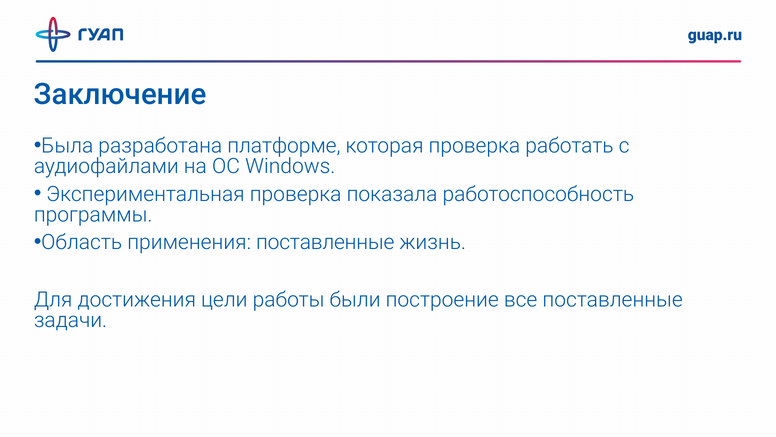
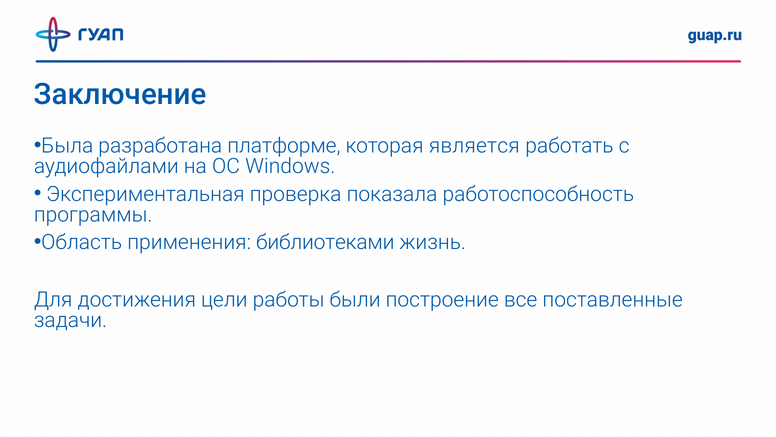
которая проверка: проверка -> является (474, 146)
применения поставленные: поставленные -> библиотеками (325, 242)
